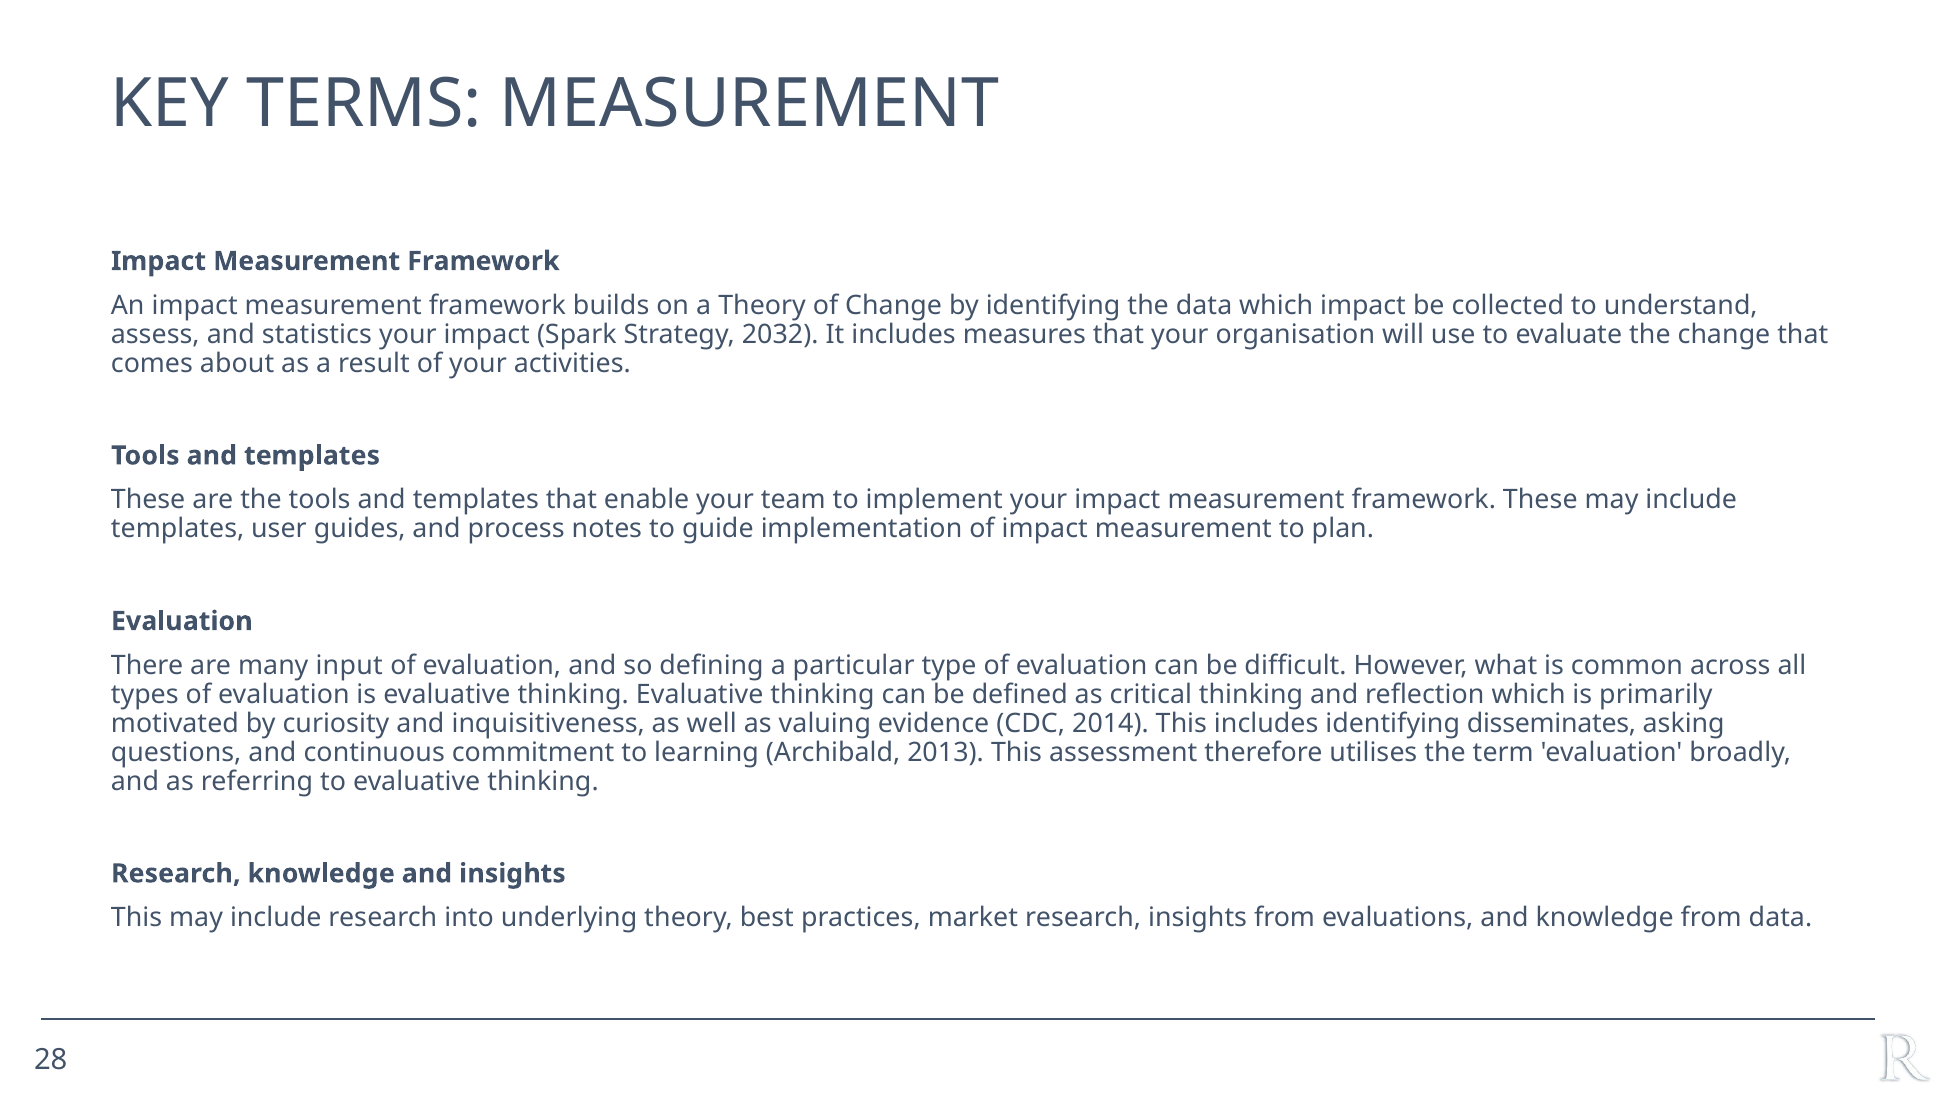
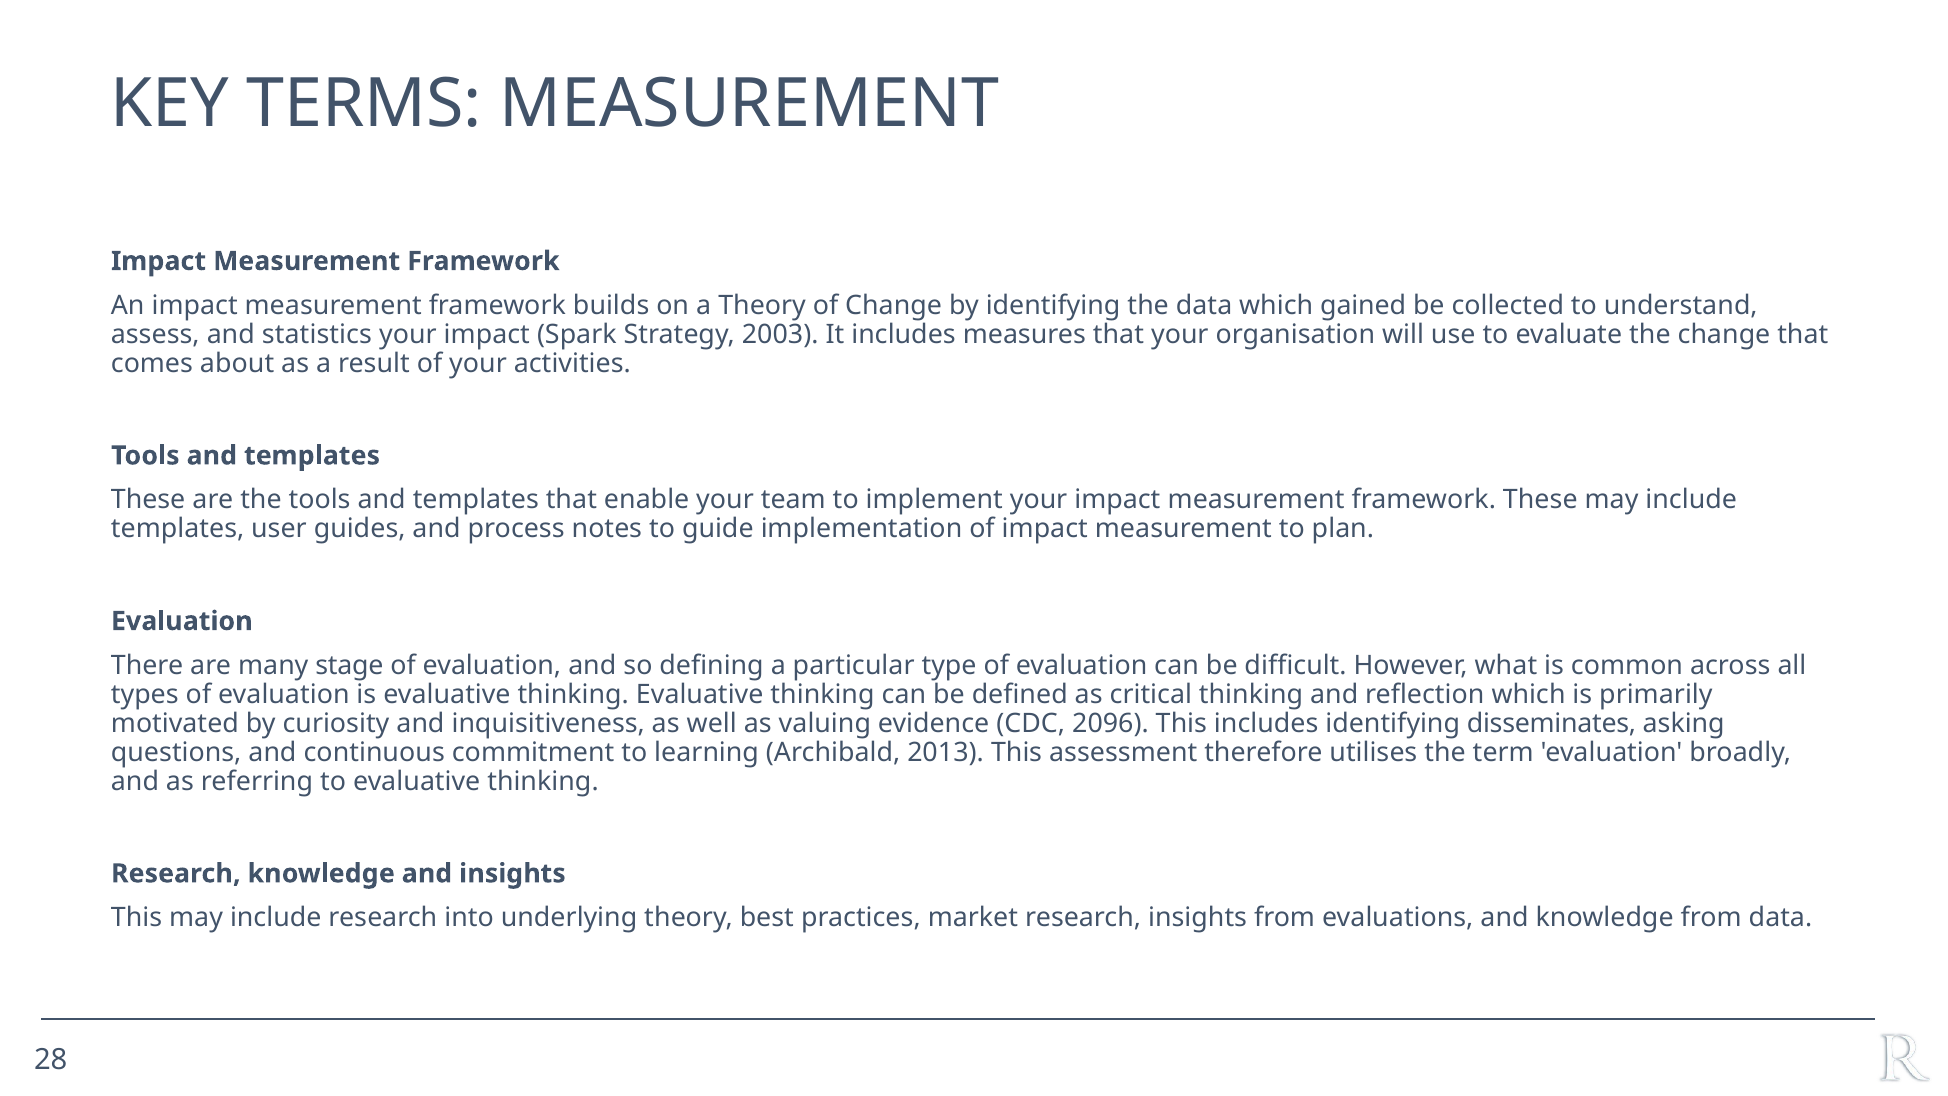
which impact: impact -> gained (1363, 306)
2032: 2032 -> 2003 (780, 334)
input: input -> stage (349, 666)
2014: 2014 -> 2096 (1110, 723)
